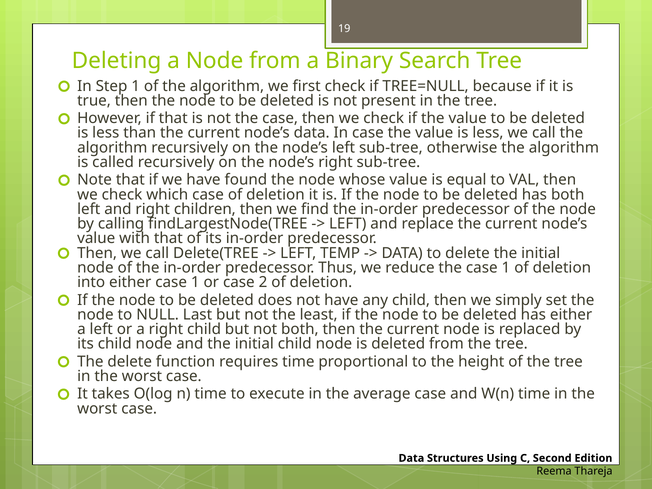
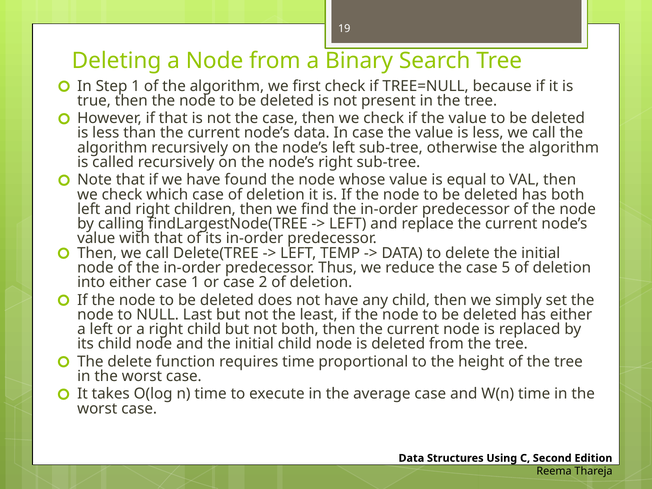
the case 1: 1 -> 5 (506, 268)
